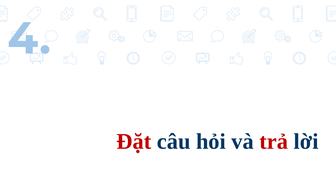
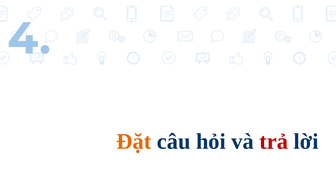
Đặt colour: red -> orange (134, 142)
